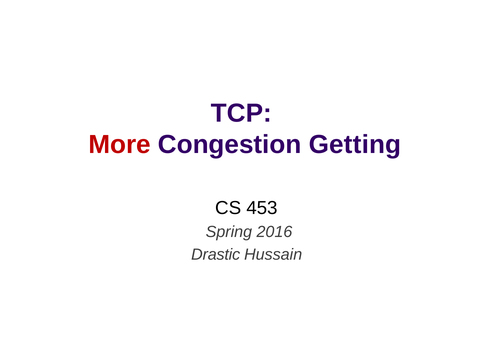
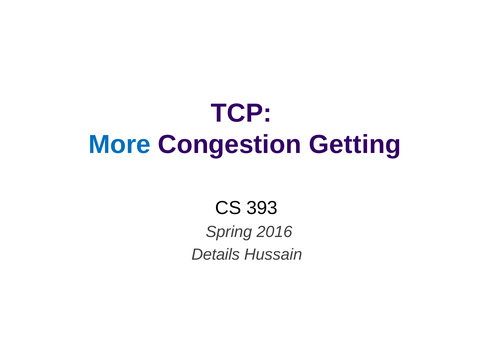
More colour: red -> blue (120, 144)
453: 453 -> 393 (262, 208)
Drastic: Drastic -> Details (216, 254)
